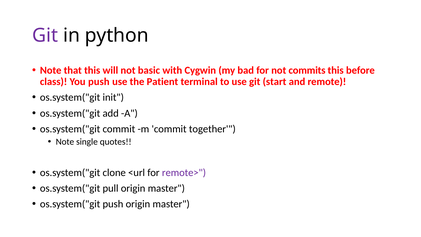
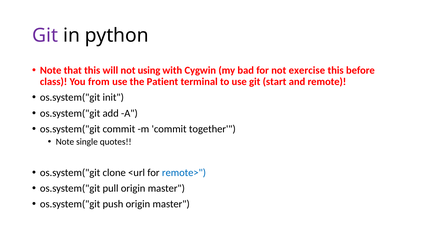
basic: basic -> using (149, 70)
commits: commits -> exercise (307, 70)
You push: push -> from (99, 82)
remote> colour: purple -> blue (184, 172)
